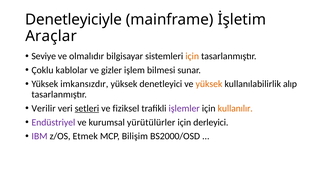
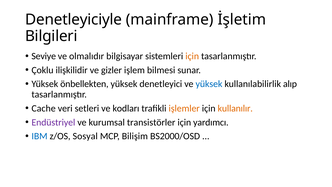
Araçlar: Araçlar -> Bilgileri (51, 36)
kablolar: kablolar -> ilişkilidir (72, 70)
imkansızdır: imkansızdır -> önbellekten (84, 84)
yüksek colour: orange -> blue (209, 84)
Verilir: Verilir -> Cache (44, 108)
setleri underline: present -> none (87, 108)
fiziksel: fiziksel -> kodları (126, 108)
işlemler colour: purple -> orange (184, 108)
yürütülürler: yürütülürler -> transistörler (151, 122)
derleyici: derleyici -> yardımcı (211, 122)
IBM colour: purple -> blue (40, 136)
Etmek: Etmek -> Sosyal (85, 136)
